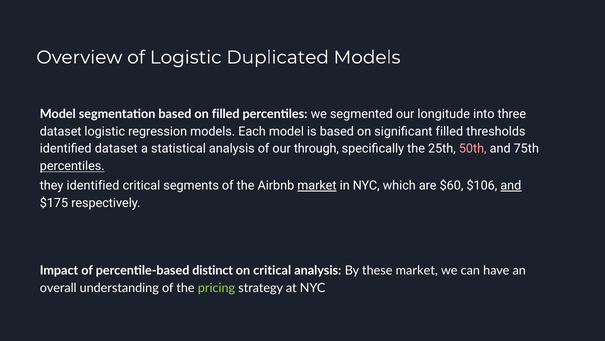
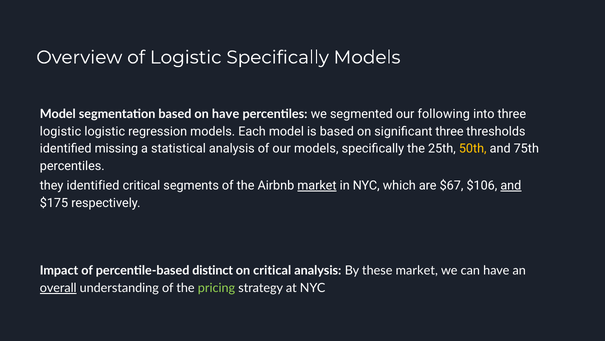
Logistic Duplicated: Duplicated -> Specifically (278, 57)
on filled: filled -> have (226, 114)
longitude: longitude -> following (444, 114)
dataset: dataset -> logistic (61, 131)
significant filled: filled -> three (449, 131)
identified dataset: dataset -> missing (116, 148)
our through: through -> models (316, 148)
50th colour: pink -> yellow (473, 148)
percentiles underline: present -> none (72, 166)
$60: $60 -> $67 (452, 185)
overall underline: none -> present (58, 287)
